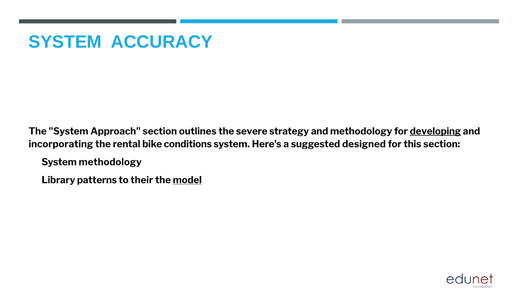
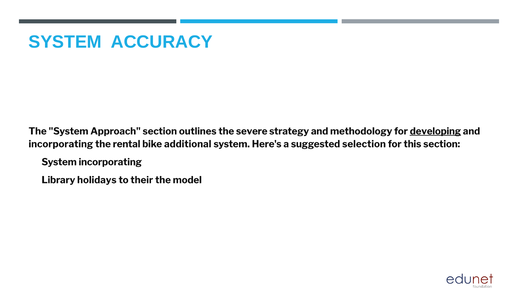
conditions: conditions -> additional (188, 144)
designed: designed -> selection (364, 144)
methodology: methodology -> incorporating (110, 162)
patterns: patterns -> holidays (97, 180)
model underline: present -> none (187, 180)
